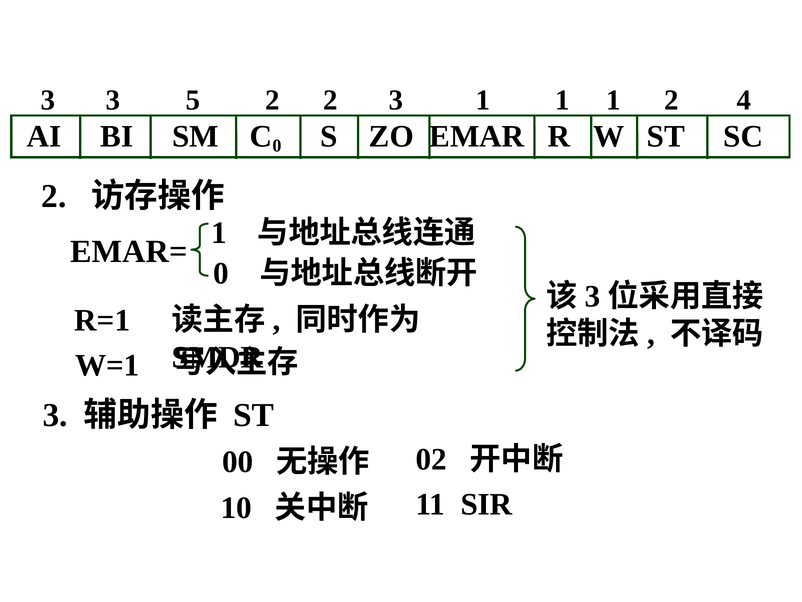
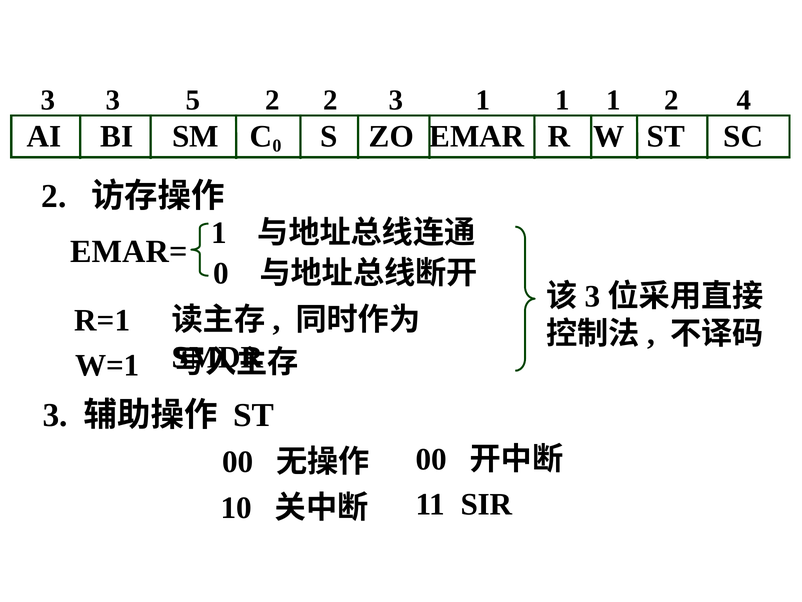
02: 02 -> 00 (431, 459)
